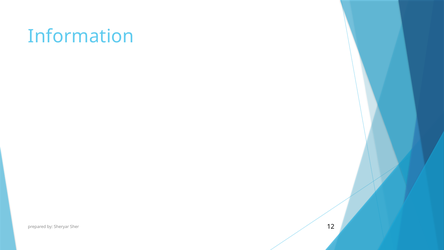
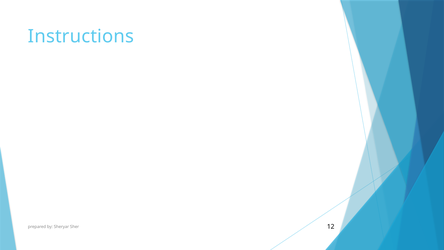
Information: Information -> Instructions (81, 36)
